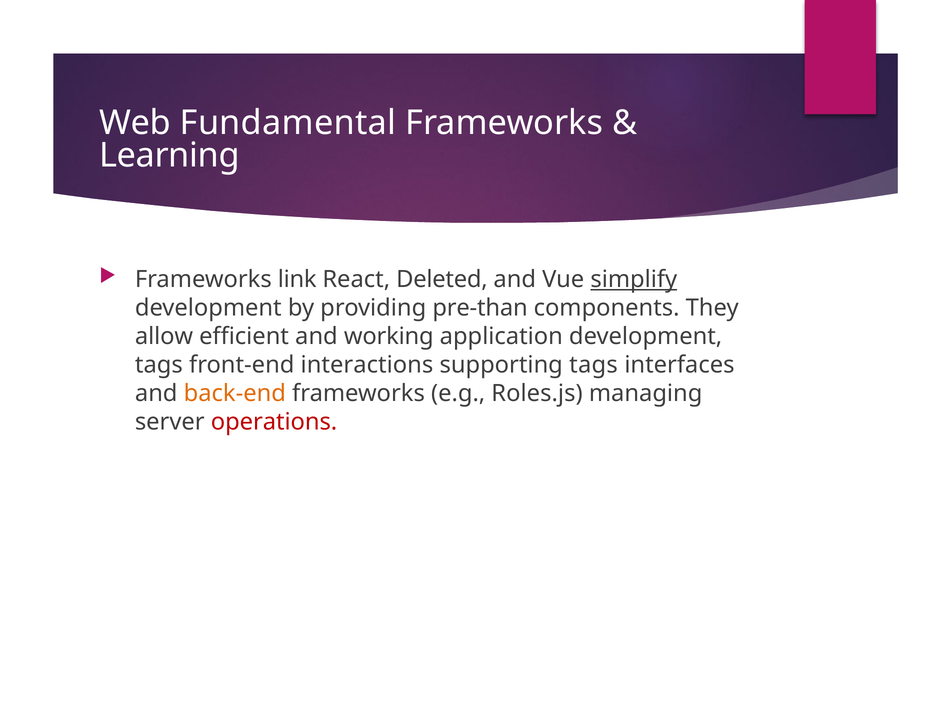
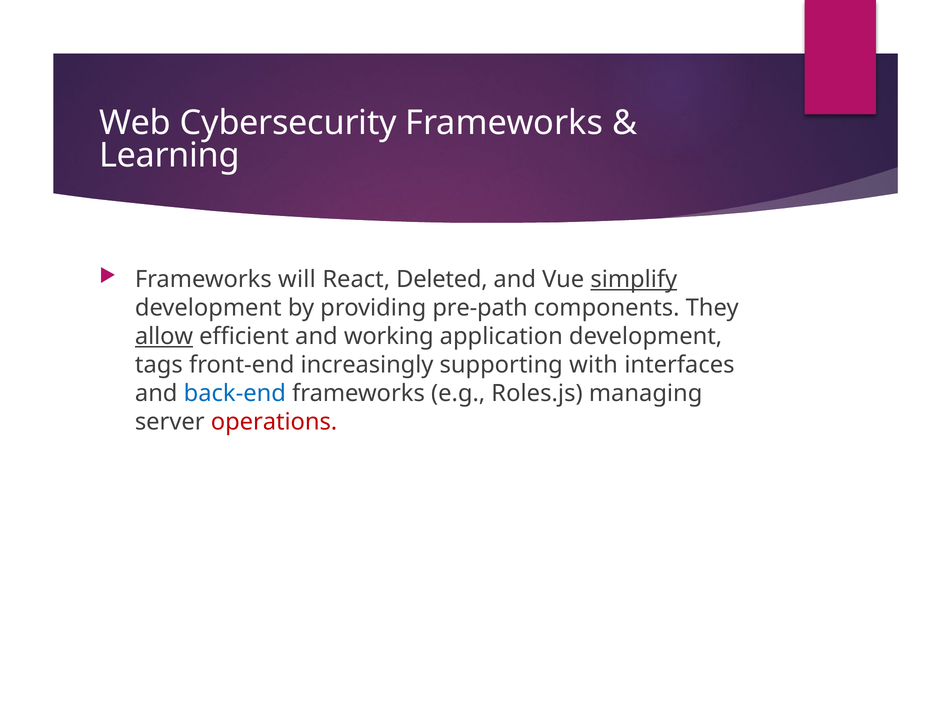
Fundamental: Fundamental -> Cybersecurity (288, 123)
link: link -> will (297, 279)
pre-than: pre-than -> pre-path (480, 308)
allow underline: none -> present (164, 336)
interactions: interactions -> increasingly (367, 365)
supporting tags: tags -> with (594, 365)
back-end colour: orange -> blue (235, 393)
